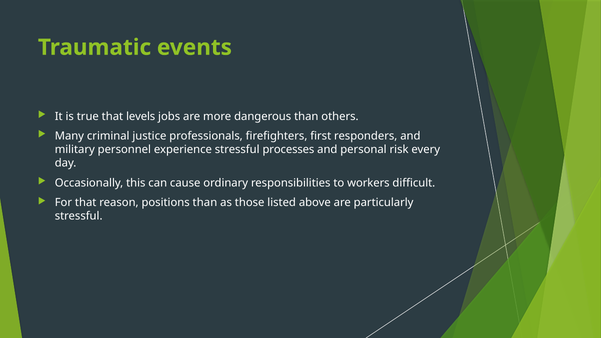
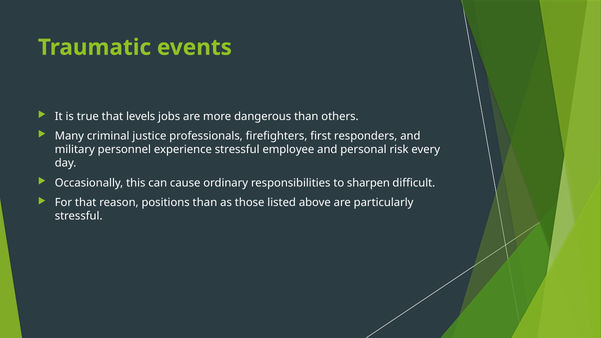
processes: processes -> employee (288, 150)
workers: workers -> sharpen (368, 183)
